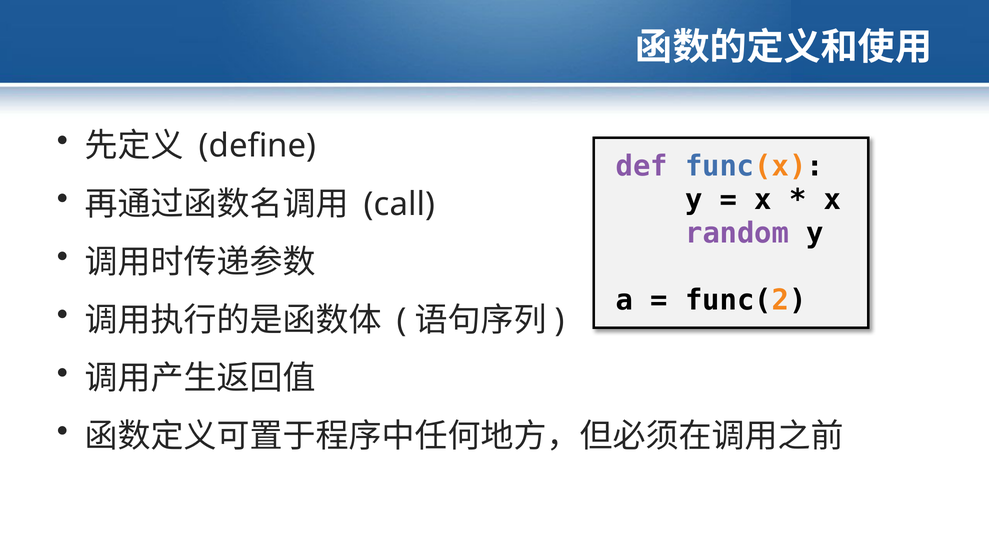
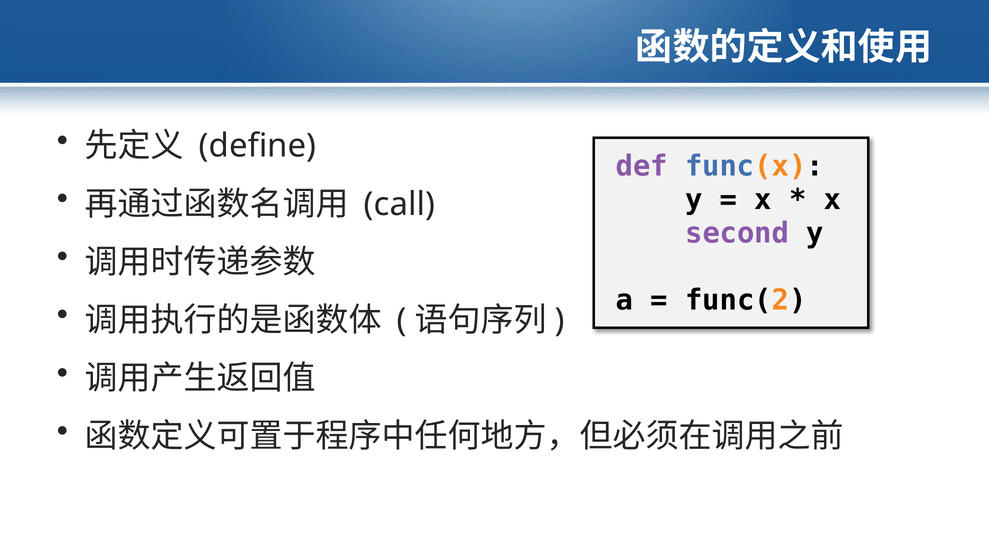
random: random -> second (737, 233)
